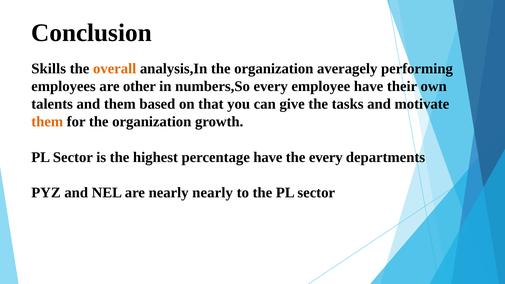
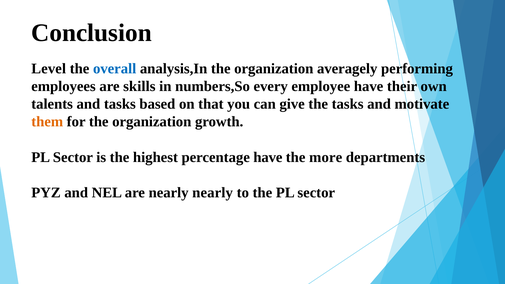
Skills: Skills -> Level (49, 69)
overall colour: orange -> blue (115, 69)
other: other -> skills (139, 86)
and them: them -> tasks (120, 104)
the every: every -> more (326, 157)
